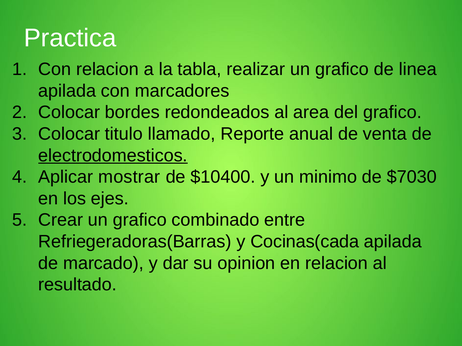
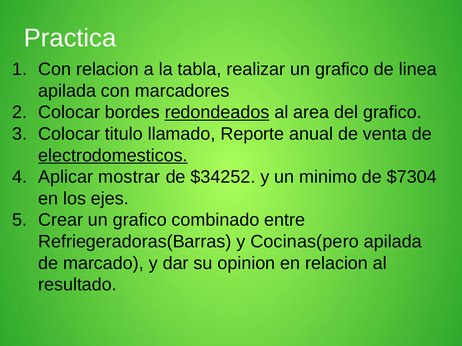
redondeados underline: none -> present (217, 113)
$10400: $10400 -> $34252 (223, 177)
$7030: $7030 -> $7304 (412, 177)
Cocinas(cada: Cocinas(cada -> Cocinas(pero (305, 242)
